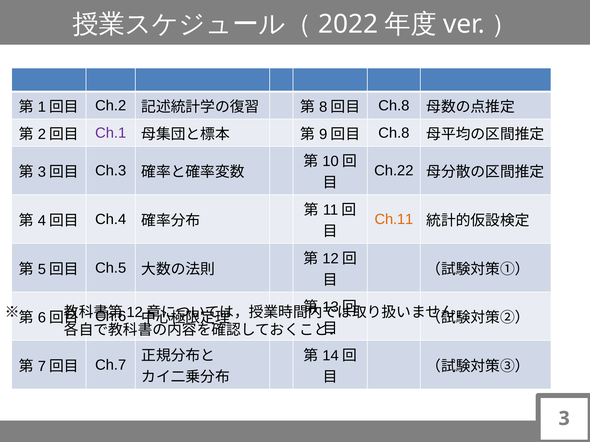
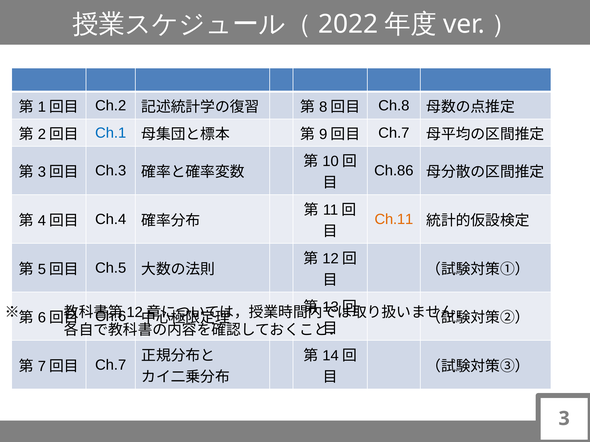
Ch.1 colour: purple -> blue (111, 133)
Ch.8: Ch.8 -> Ch.7 (394, 133)
Ch.22: Ch.22 -> Ch.86 (394, 171)
